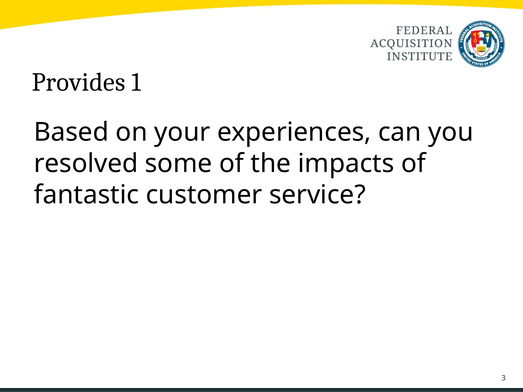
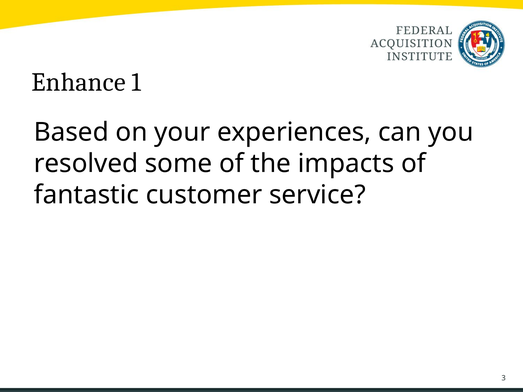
Provides: Provides -> Enhance (79, 82)
